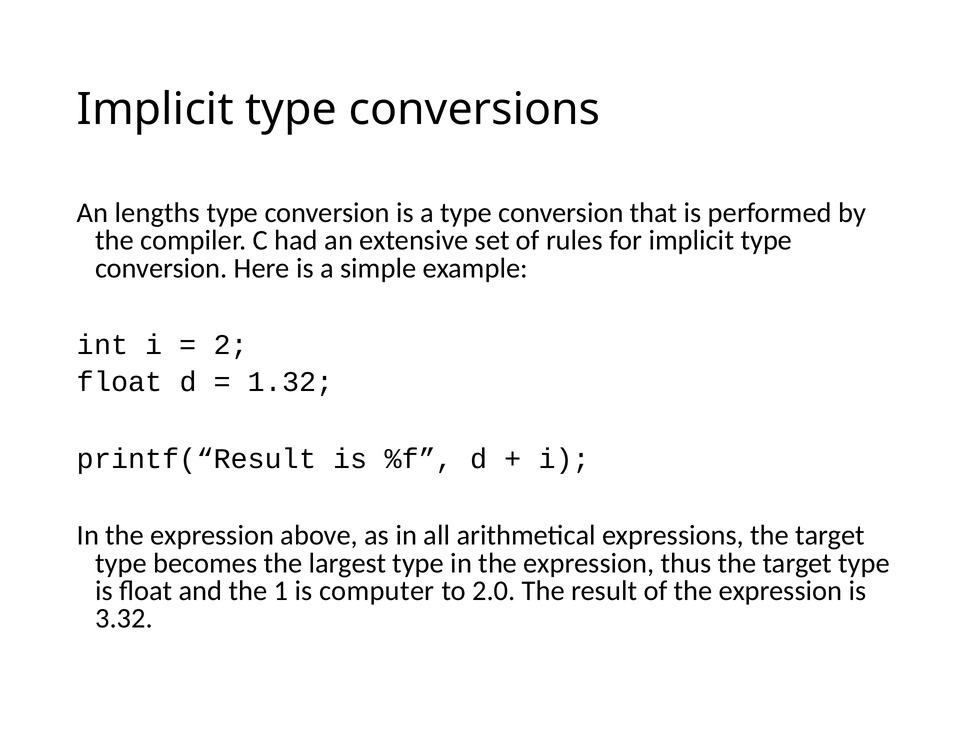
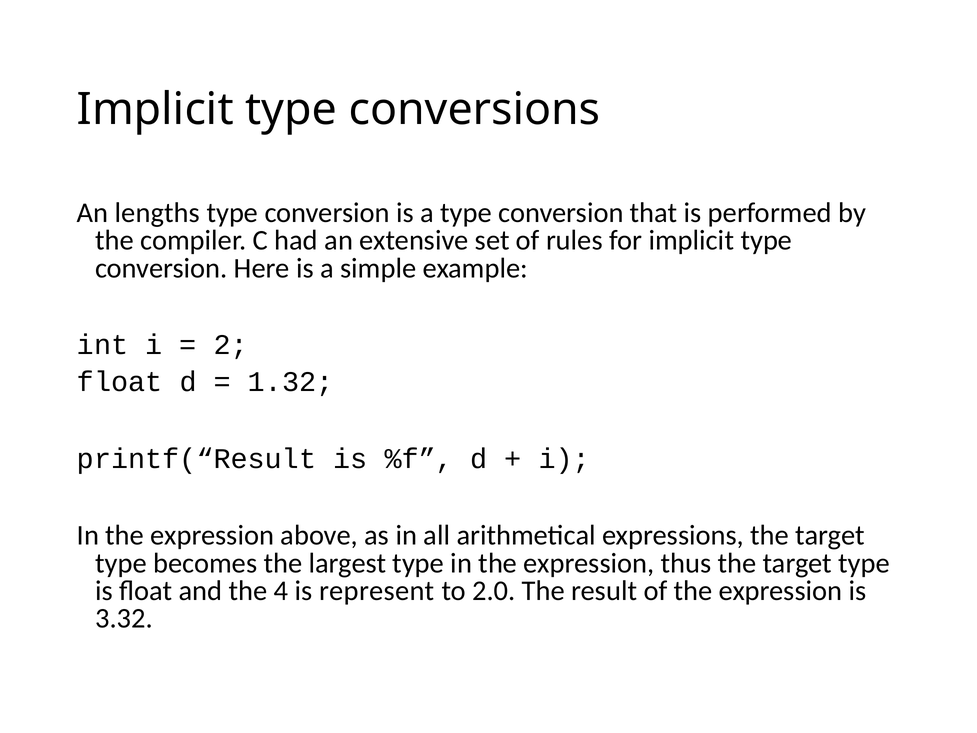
1: 1 -> 4 (281, 591)
computer: computer -> represent (377, 591)
